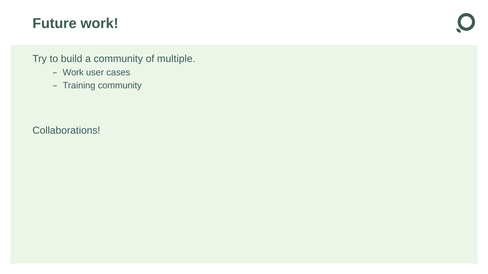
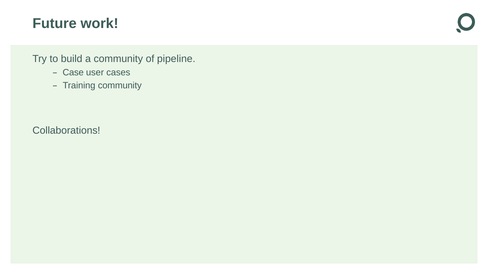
multiple: multiple -> pipeline (176, 59)
Work: Work -> Case (73, 73)
